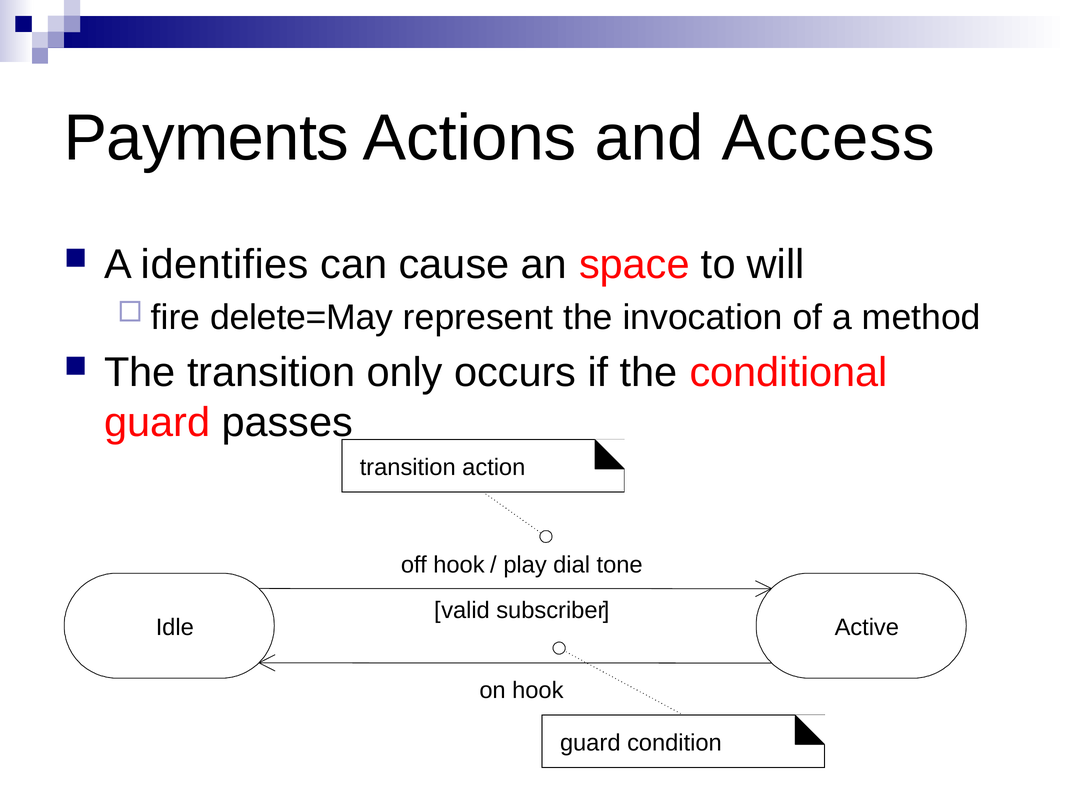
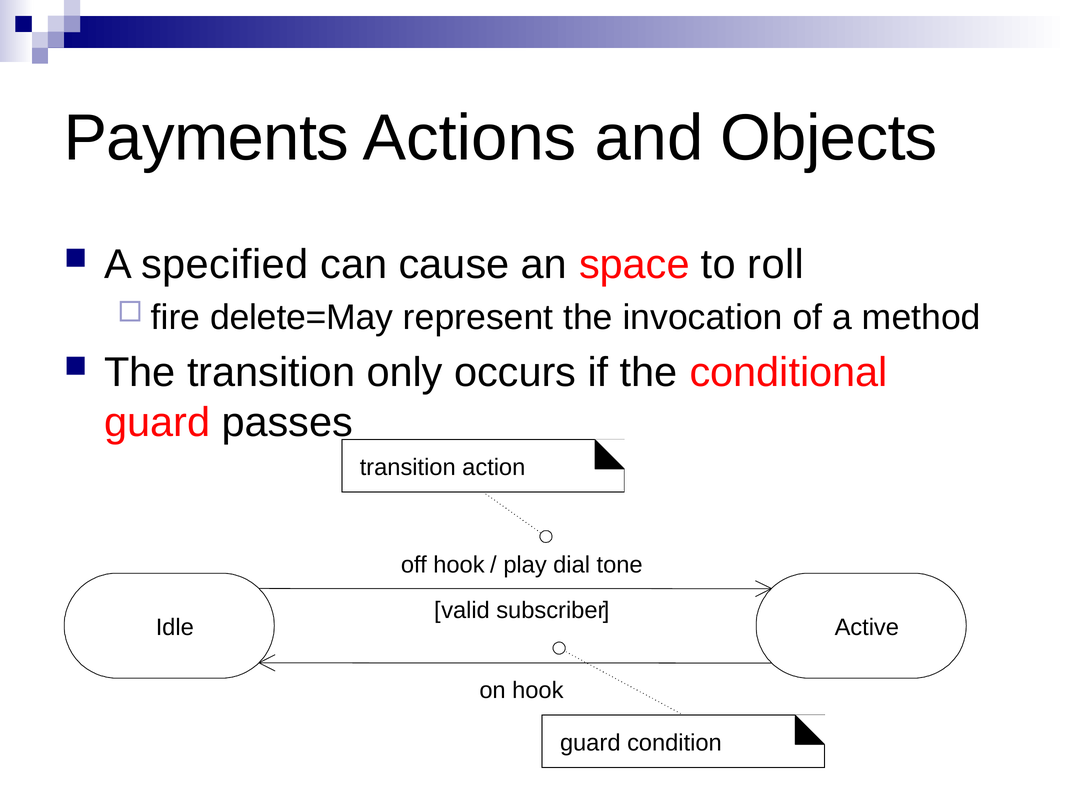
Access: Access -> Objects (829, 138)
identifies: identifies -> specified (225, 265)
will: will -> roll (776, 265)
